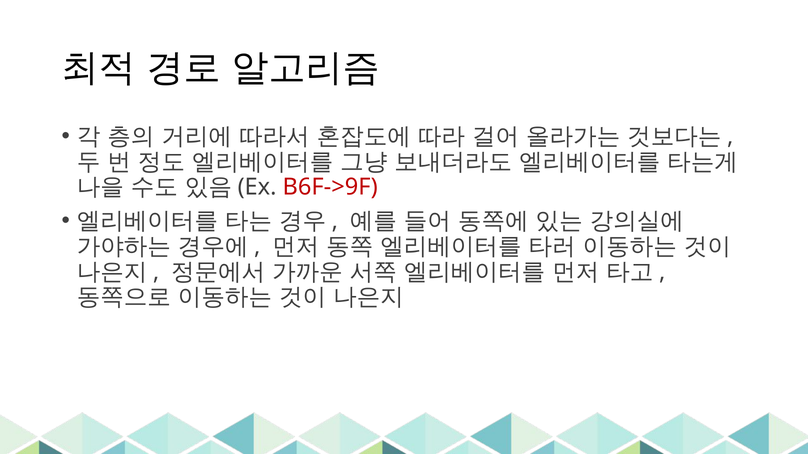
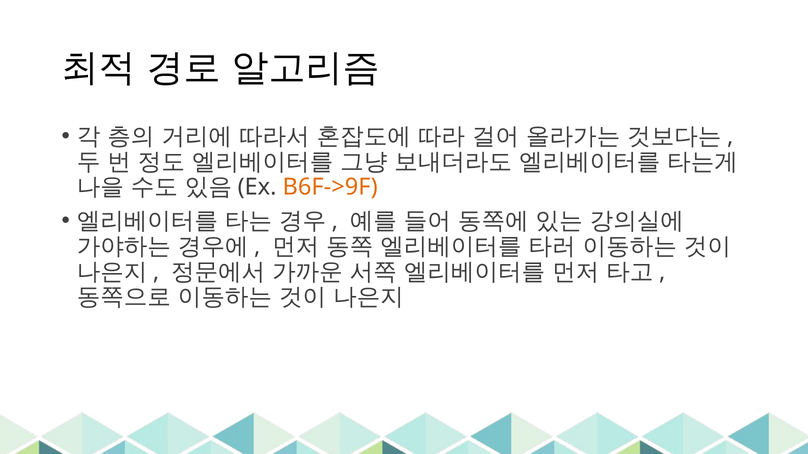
B6F->9F colour: red -> orange (330, 187)
